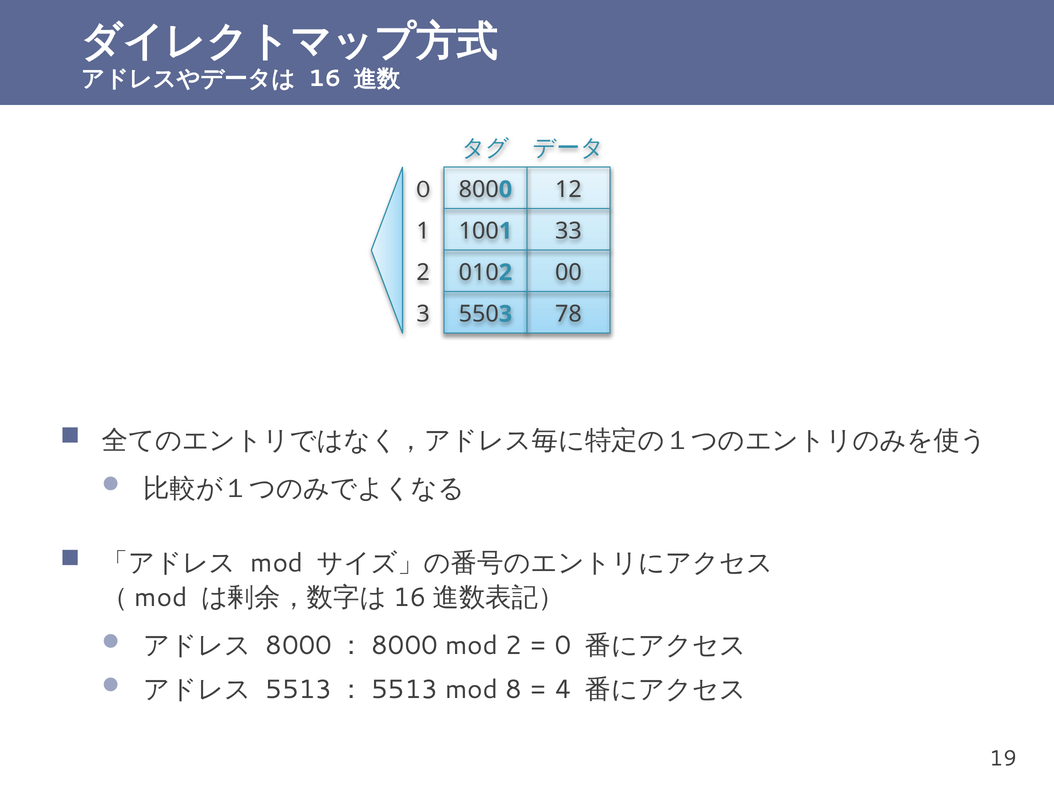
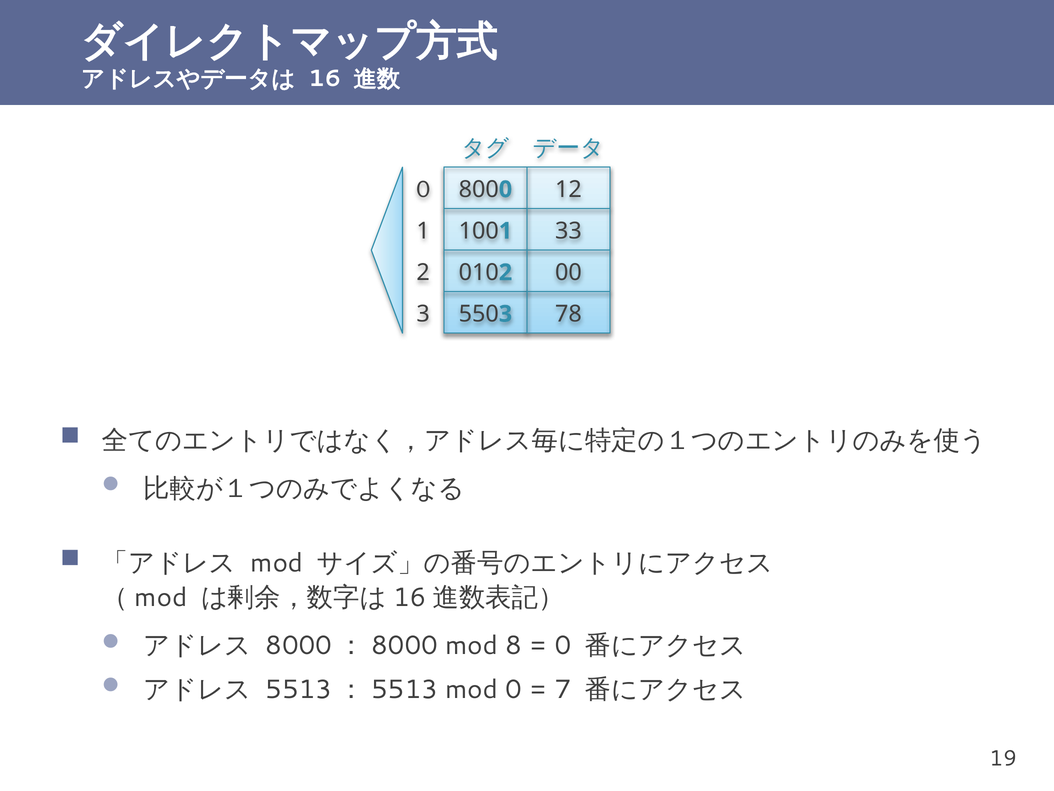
mod 2: 2 -> 8 (514, 645)
mod 8: 8 -> 0 (514, 689)
4: 4 -> 7 (563, 689)
